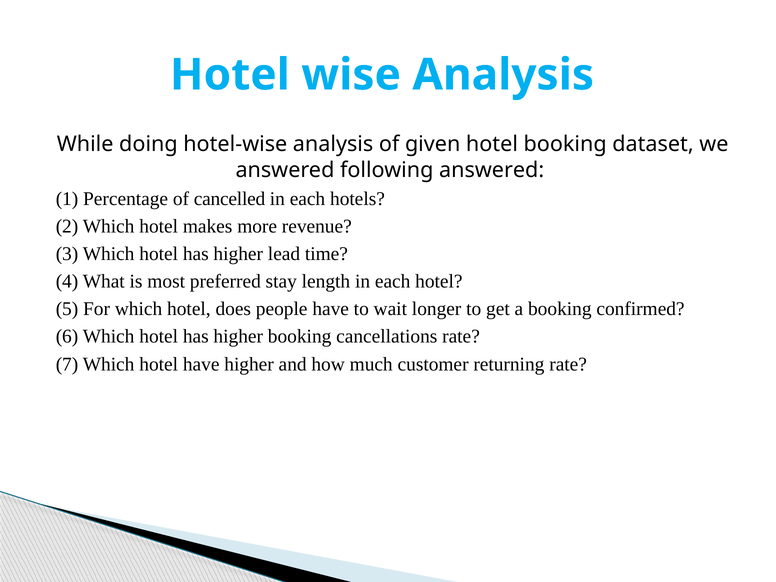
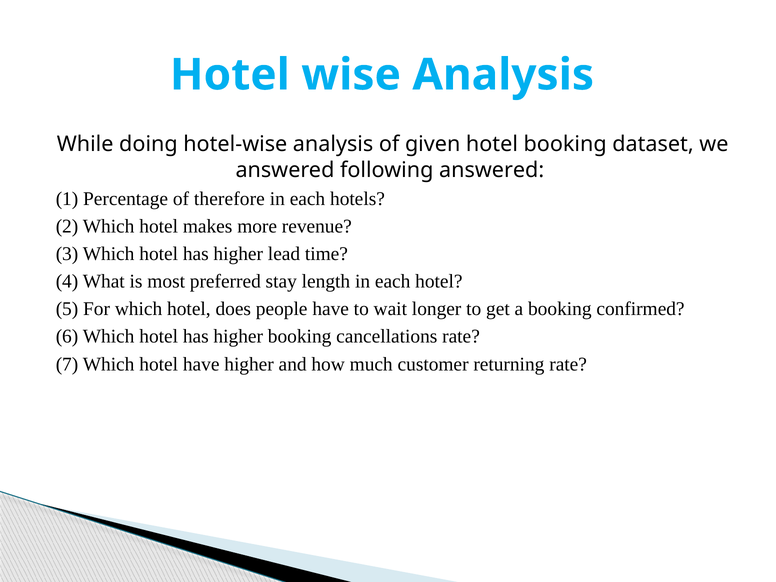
cancelled: cancelled -> therefore (229, 199)
